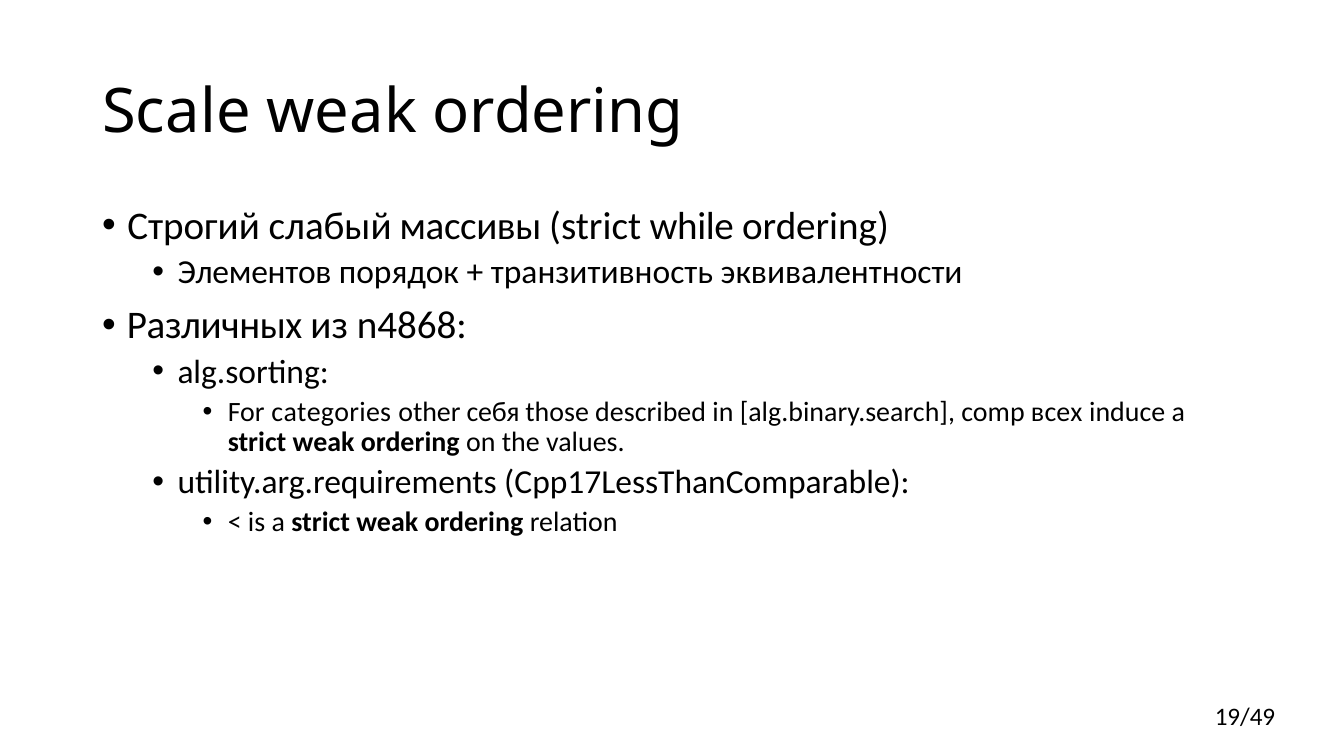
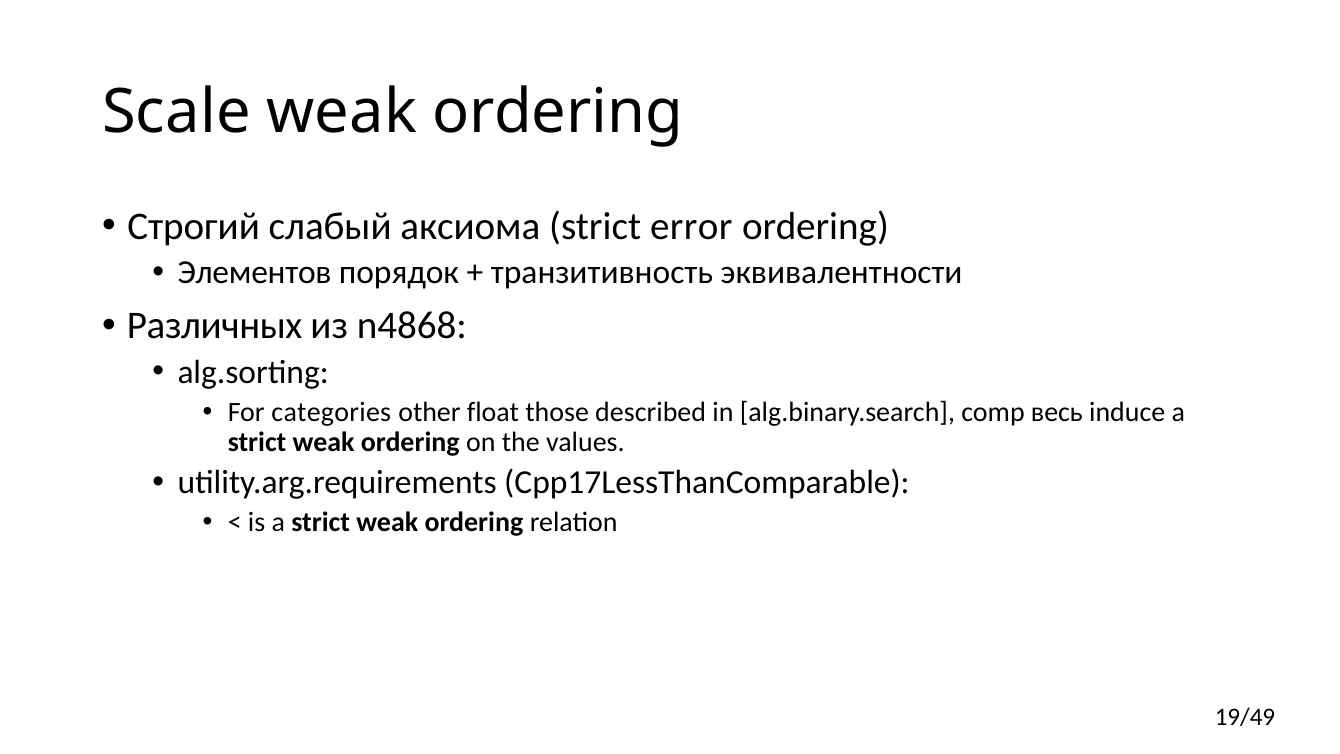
массивы: массивы -> аксиома (470, 226)
while: while -> error (691, 226)
себя: себя -> float (493, 412)
всех: всех -> весь (1057, 412)
